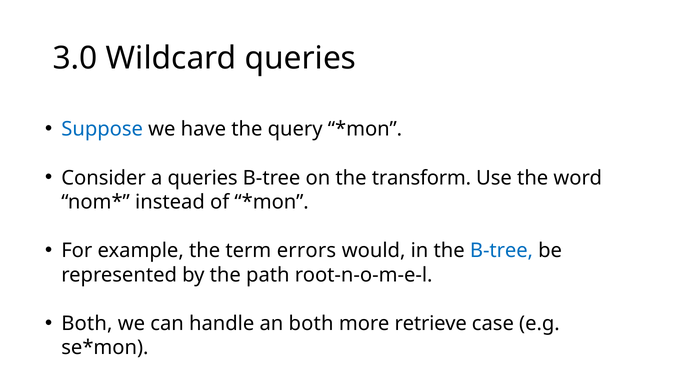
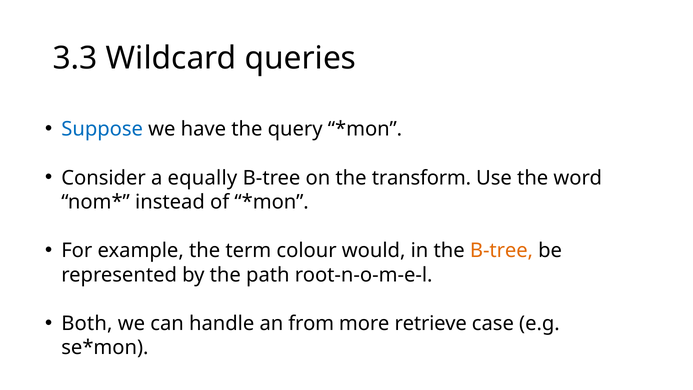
3.0: 3.0 -> 3.3 (75, 58)
a queries: queries -> equally (202, 178)
errors: errors -> colour (307, 251)
B-tree colour: blue -> orange (501, 251)
an both: both -> from (311, 323)
